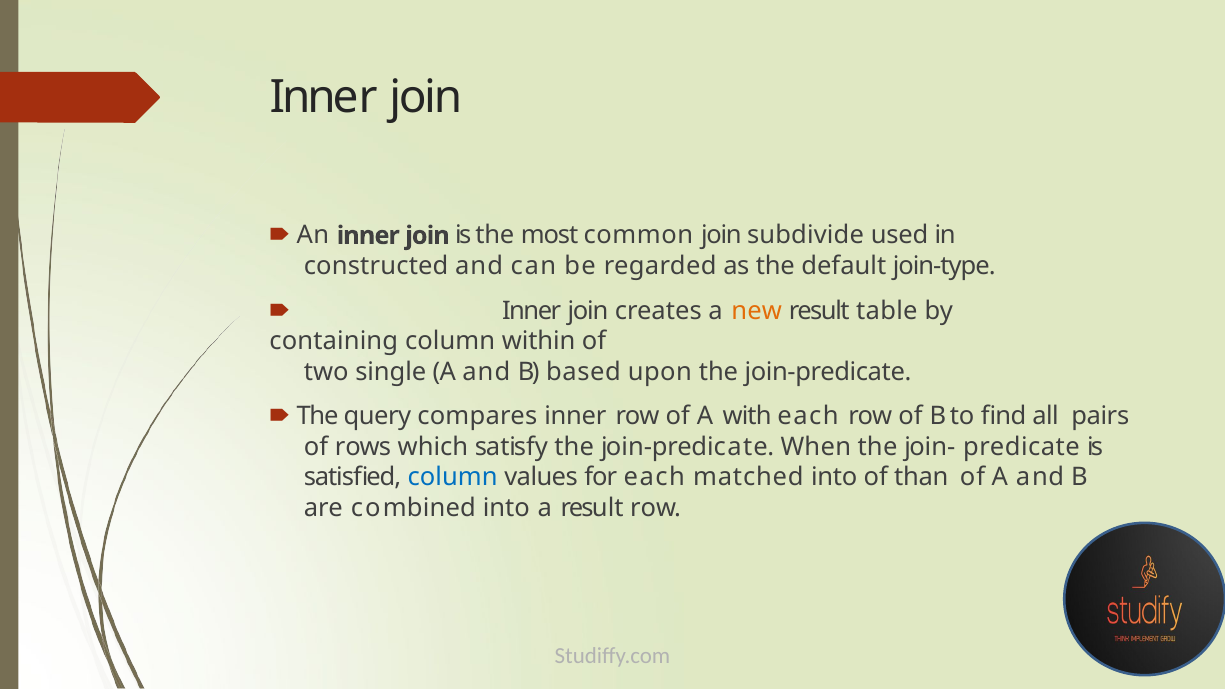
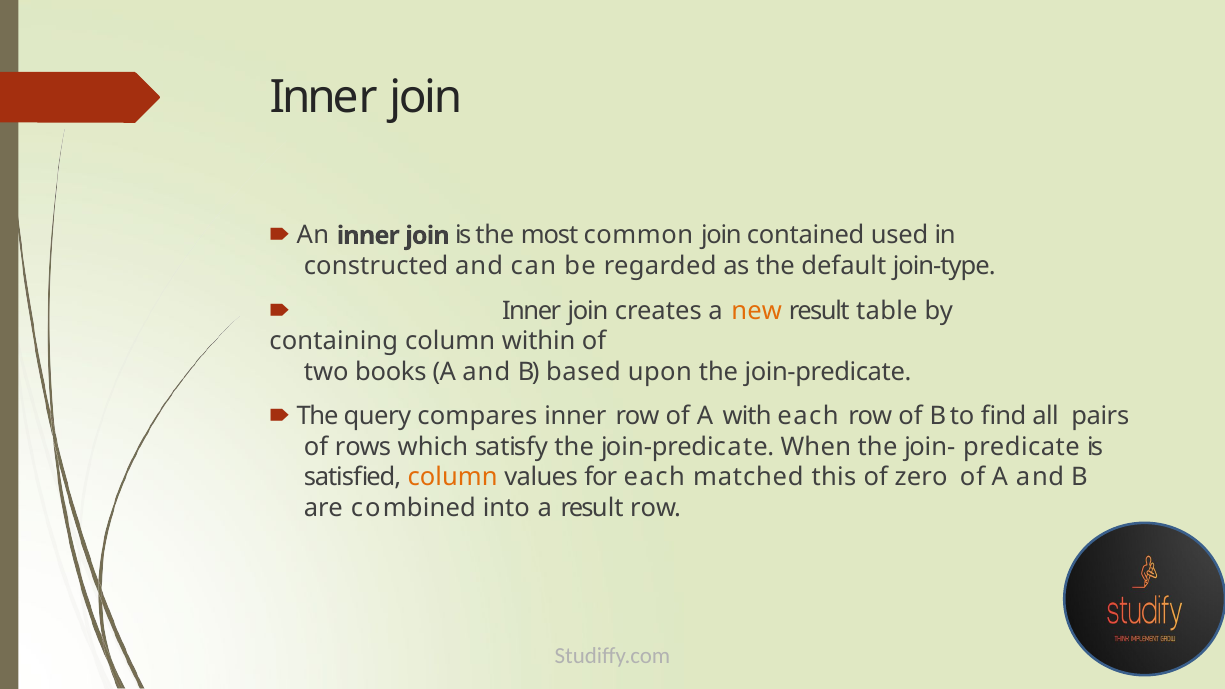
subdivide: subdivide -> contained (806, 236)
single: single -> books (391, 372)
column colour: blue -> orange (453, 478)
matched into: into -> this (834, 478)
than: than -> zero (921, 478)
